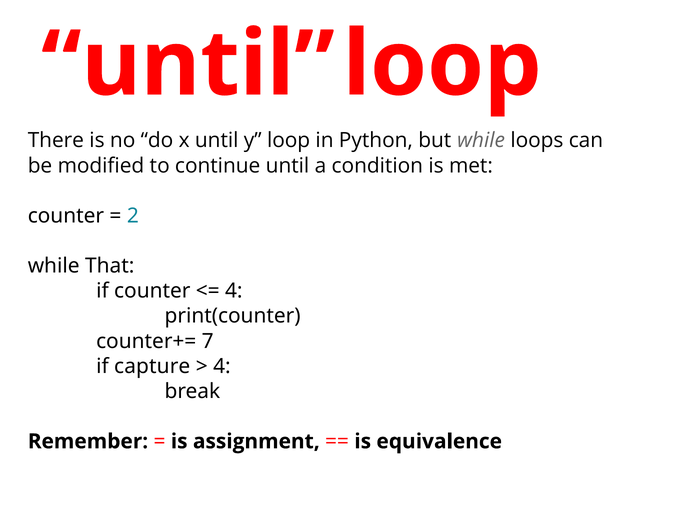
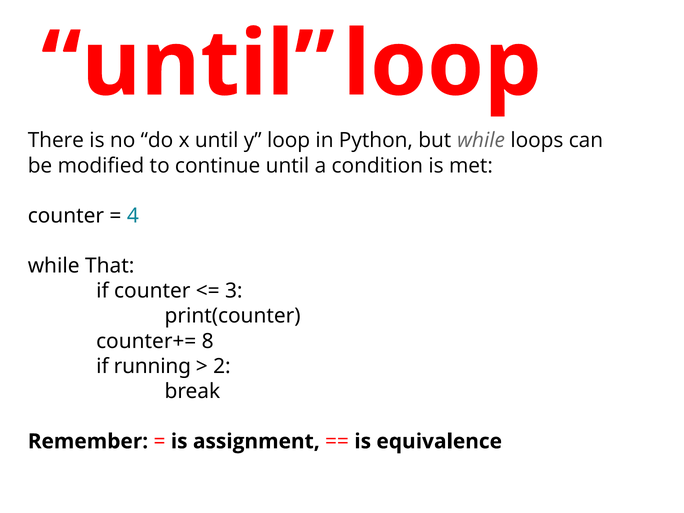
2: 2 -> 4 (133, 216)
4: 4 -> 3 (234, 291)
7: 7 -> 8 (208, 341)
capture: capture -> running (152, 366)
4: 4 -> 2 (222, 366)
